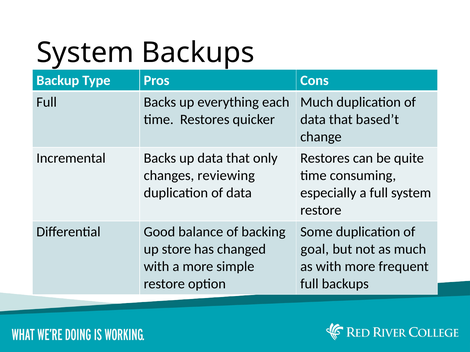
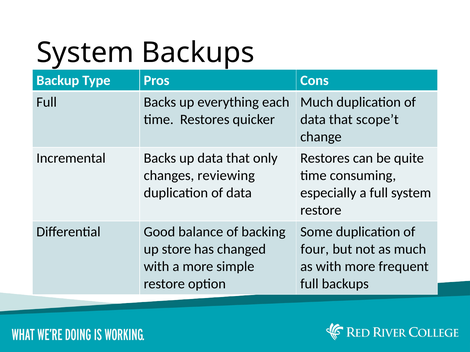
based’t: based’t -> scope’t (377, 120)
goal: goal -> four (315, 249)
